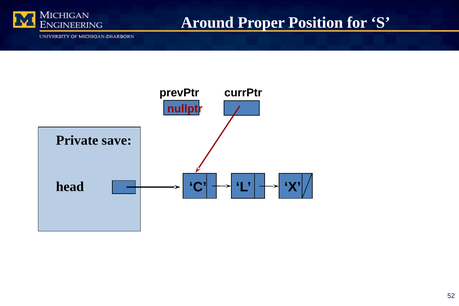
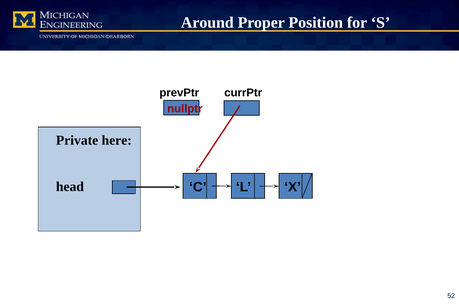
save: save -> here (117, 140)
